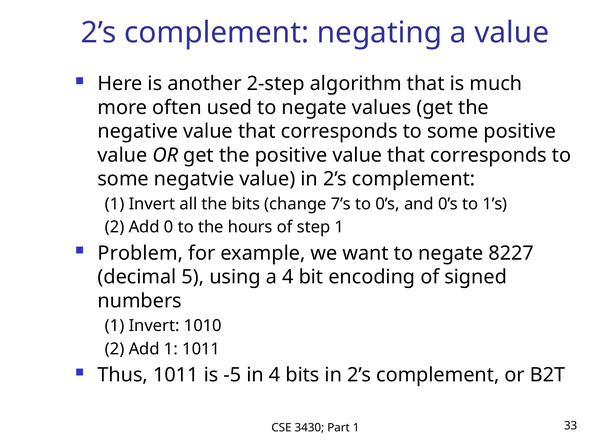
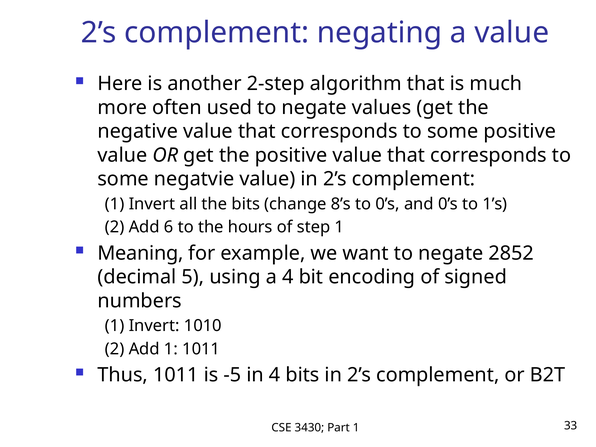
7’s: 7’s -> 8’s (341, 204)
0: 0 -> 6 (169, 227)
Problem: Problem -> Meaning (140, 253)
8227: 8227 -> 2852 (511, 253)
